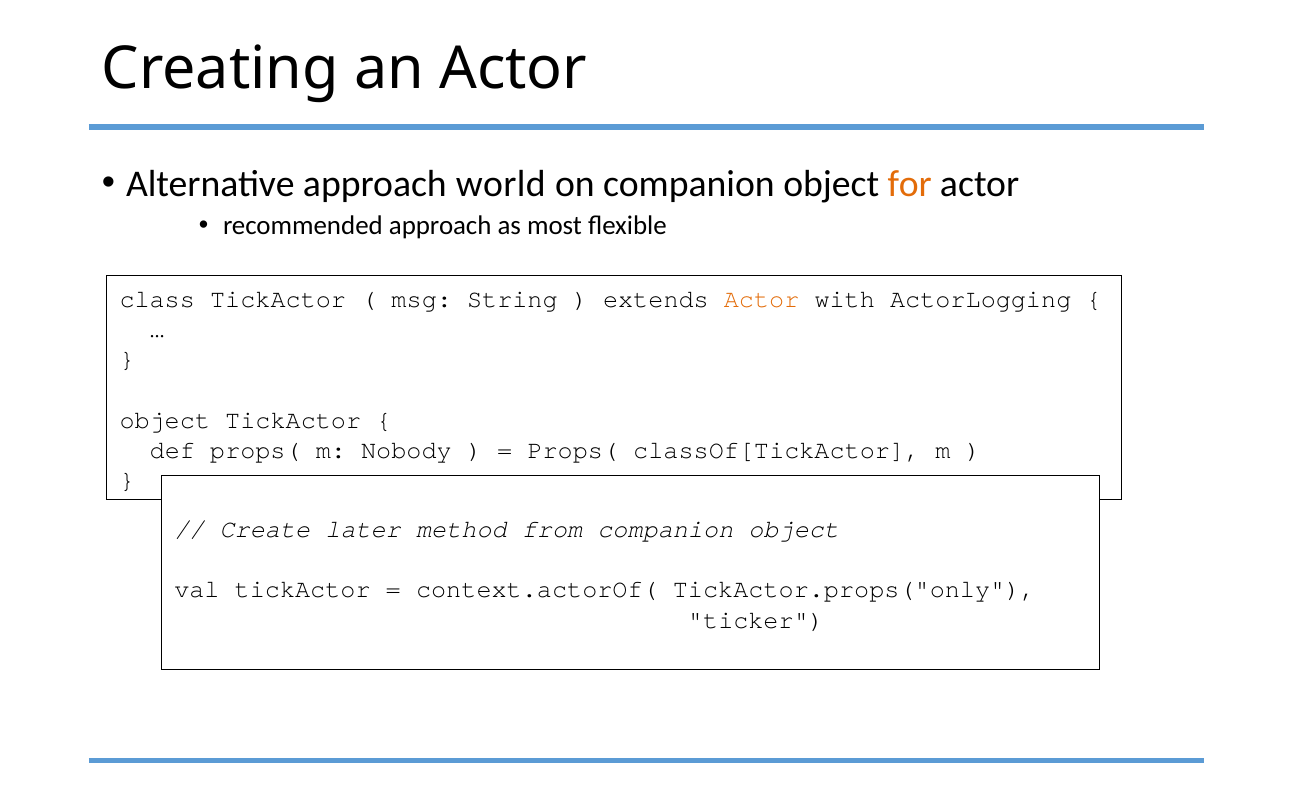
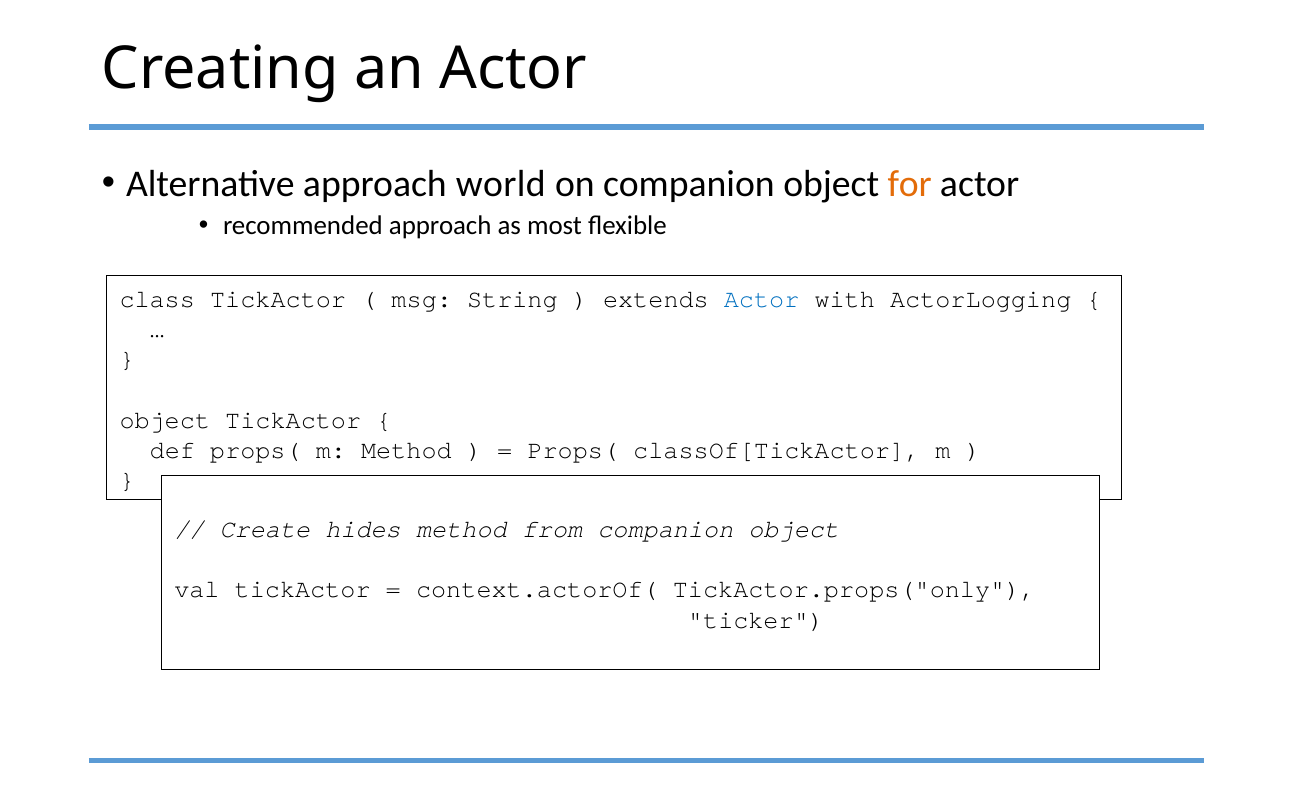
Actor colour: orange -> blue (762, 299)
m Nobody: Nobody -> Method (406, 450)
later: later -> hides (363, 529)
